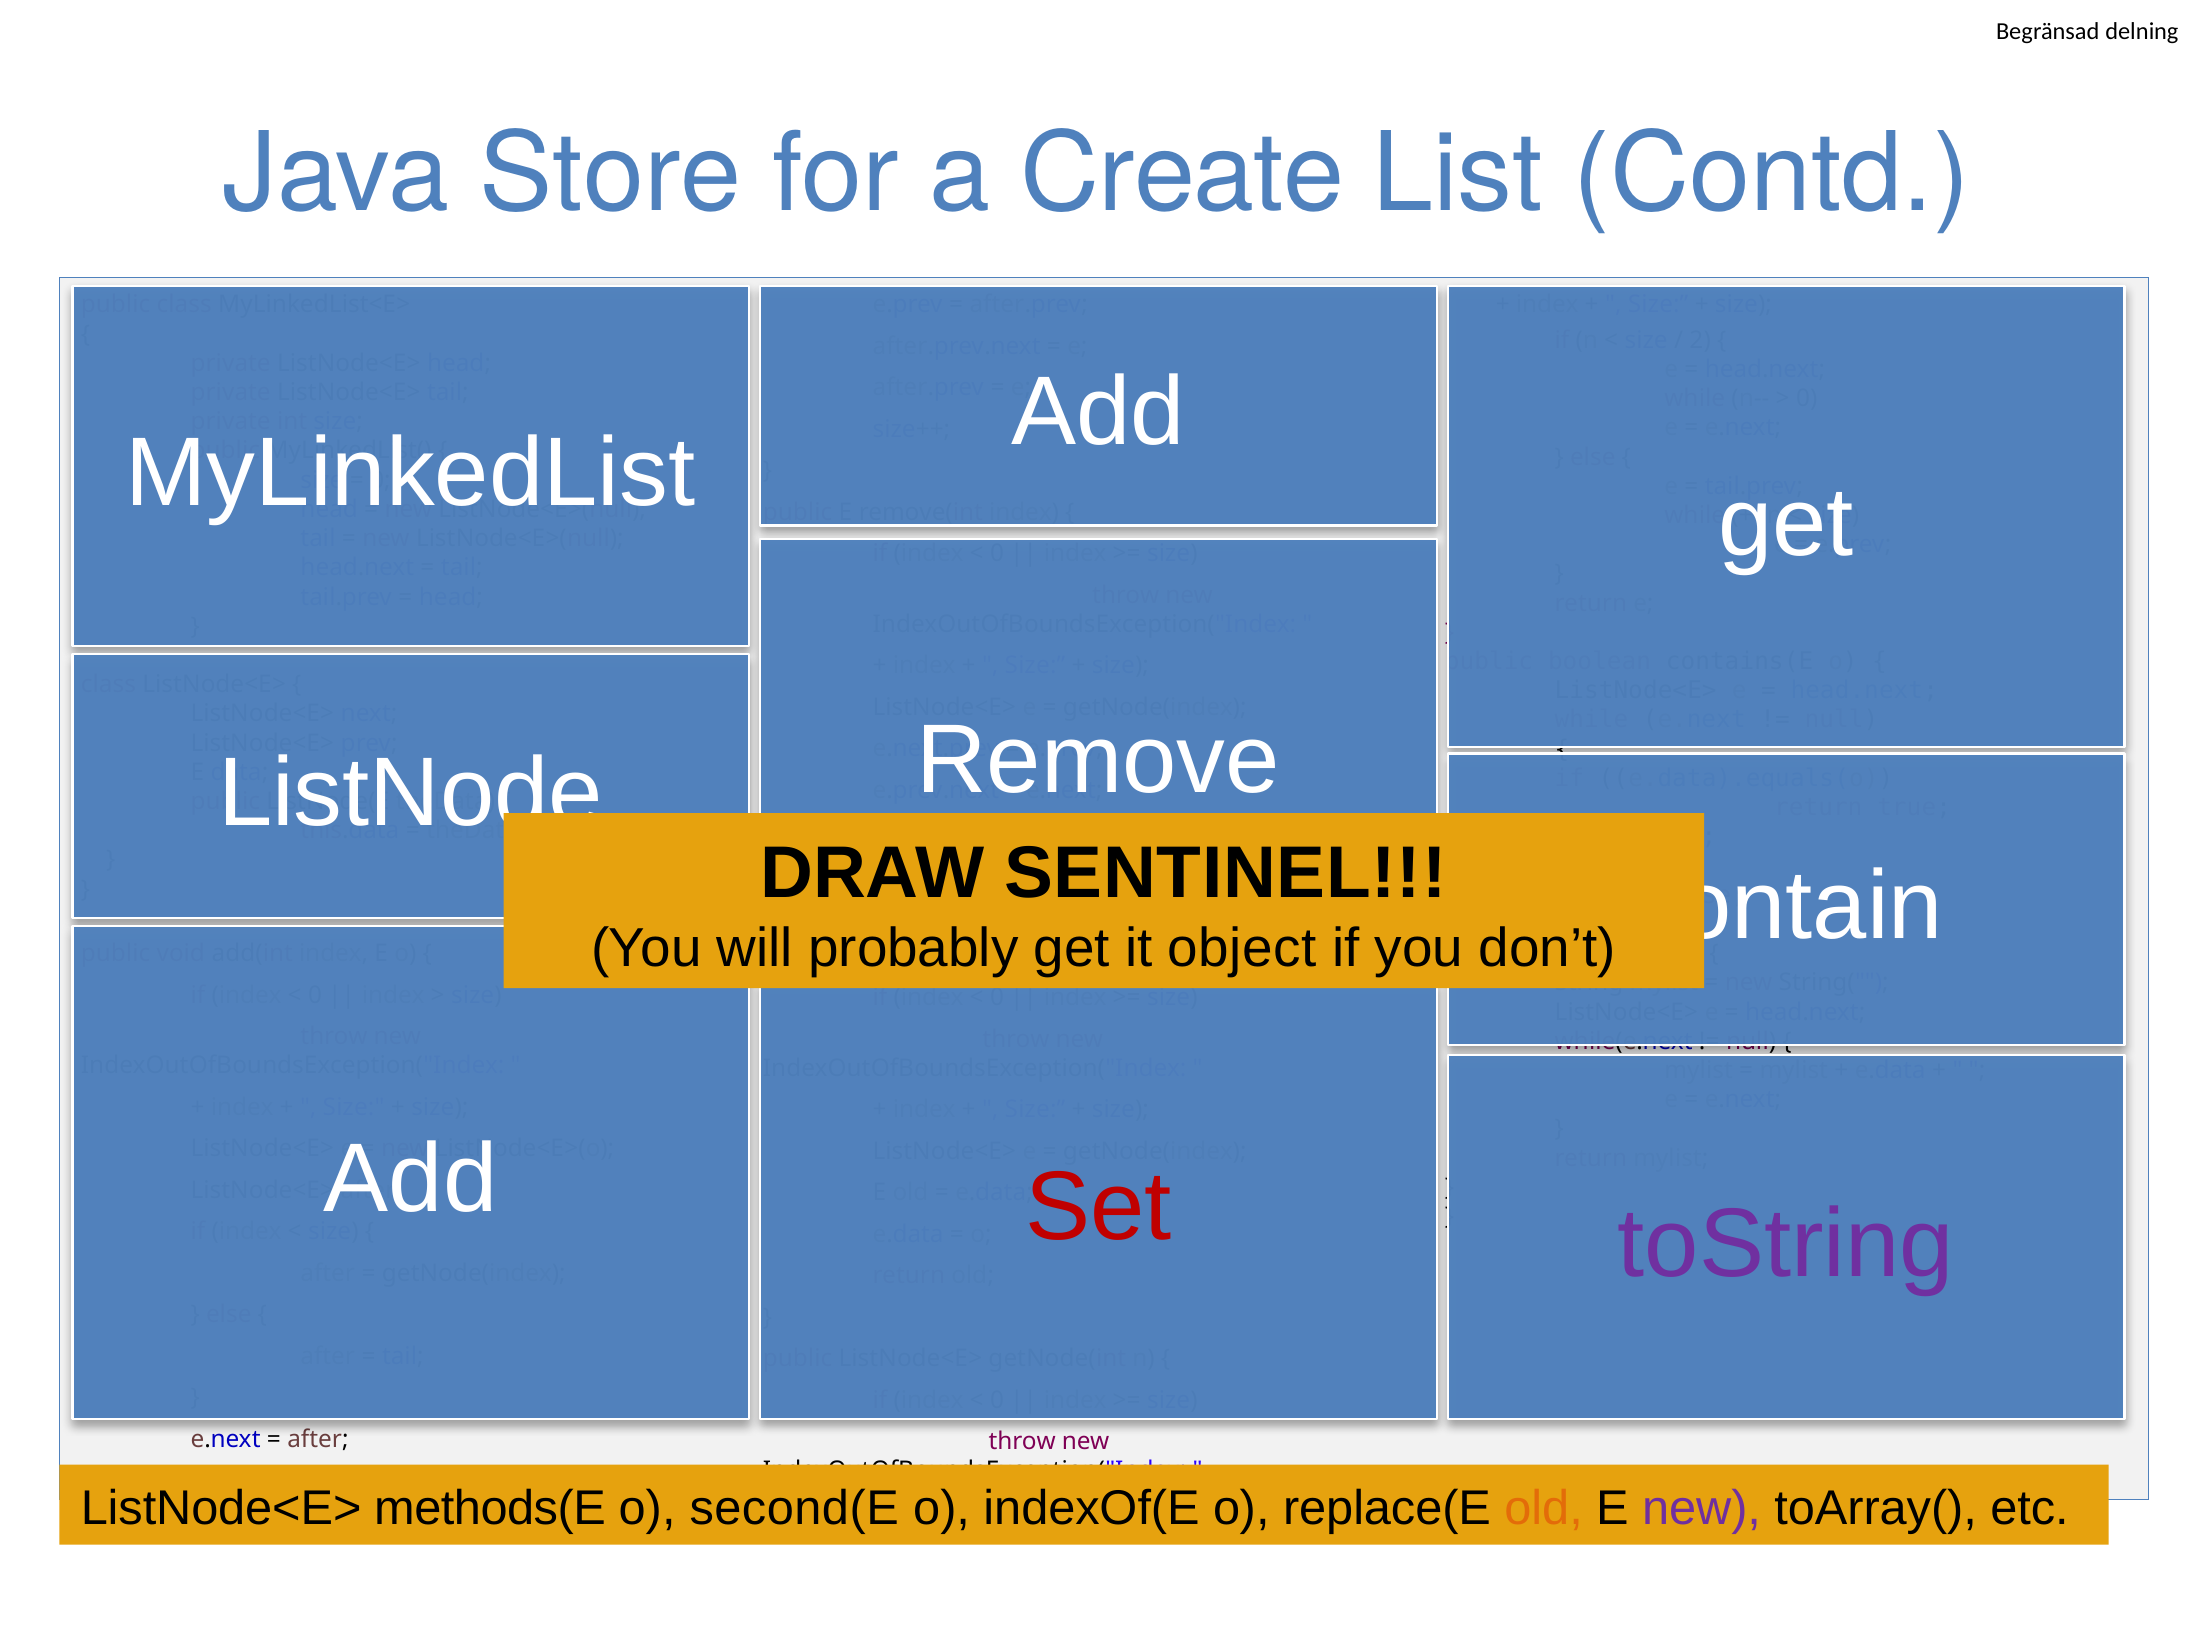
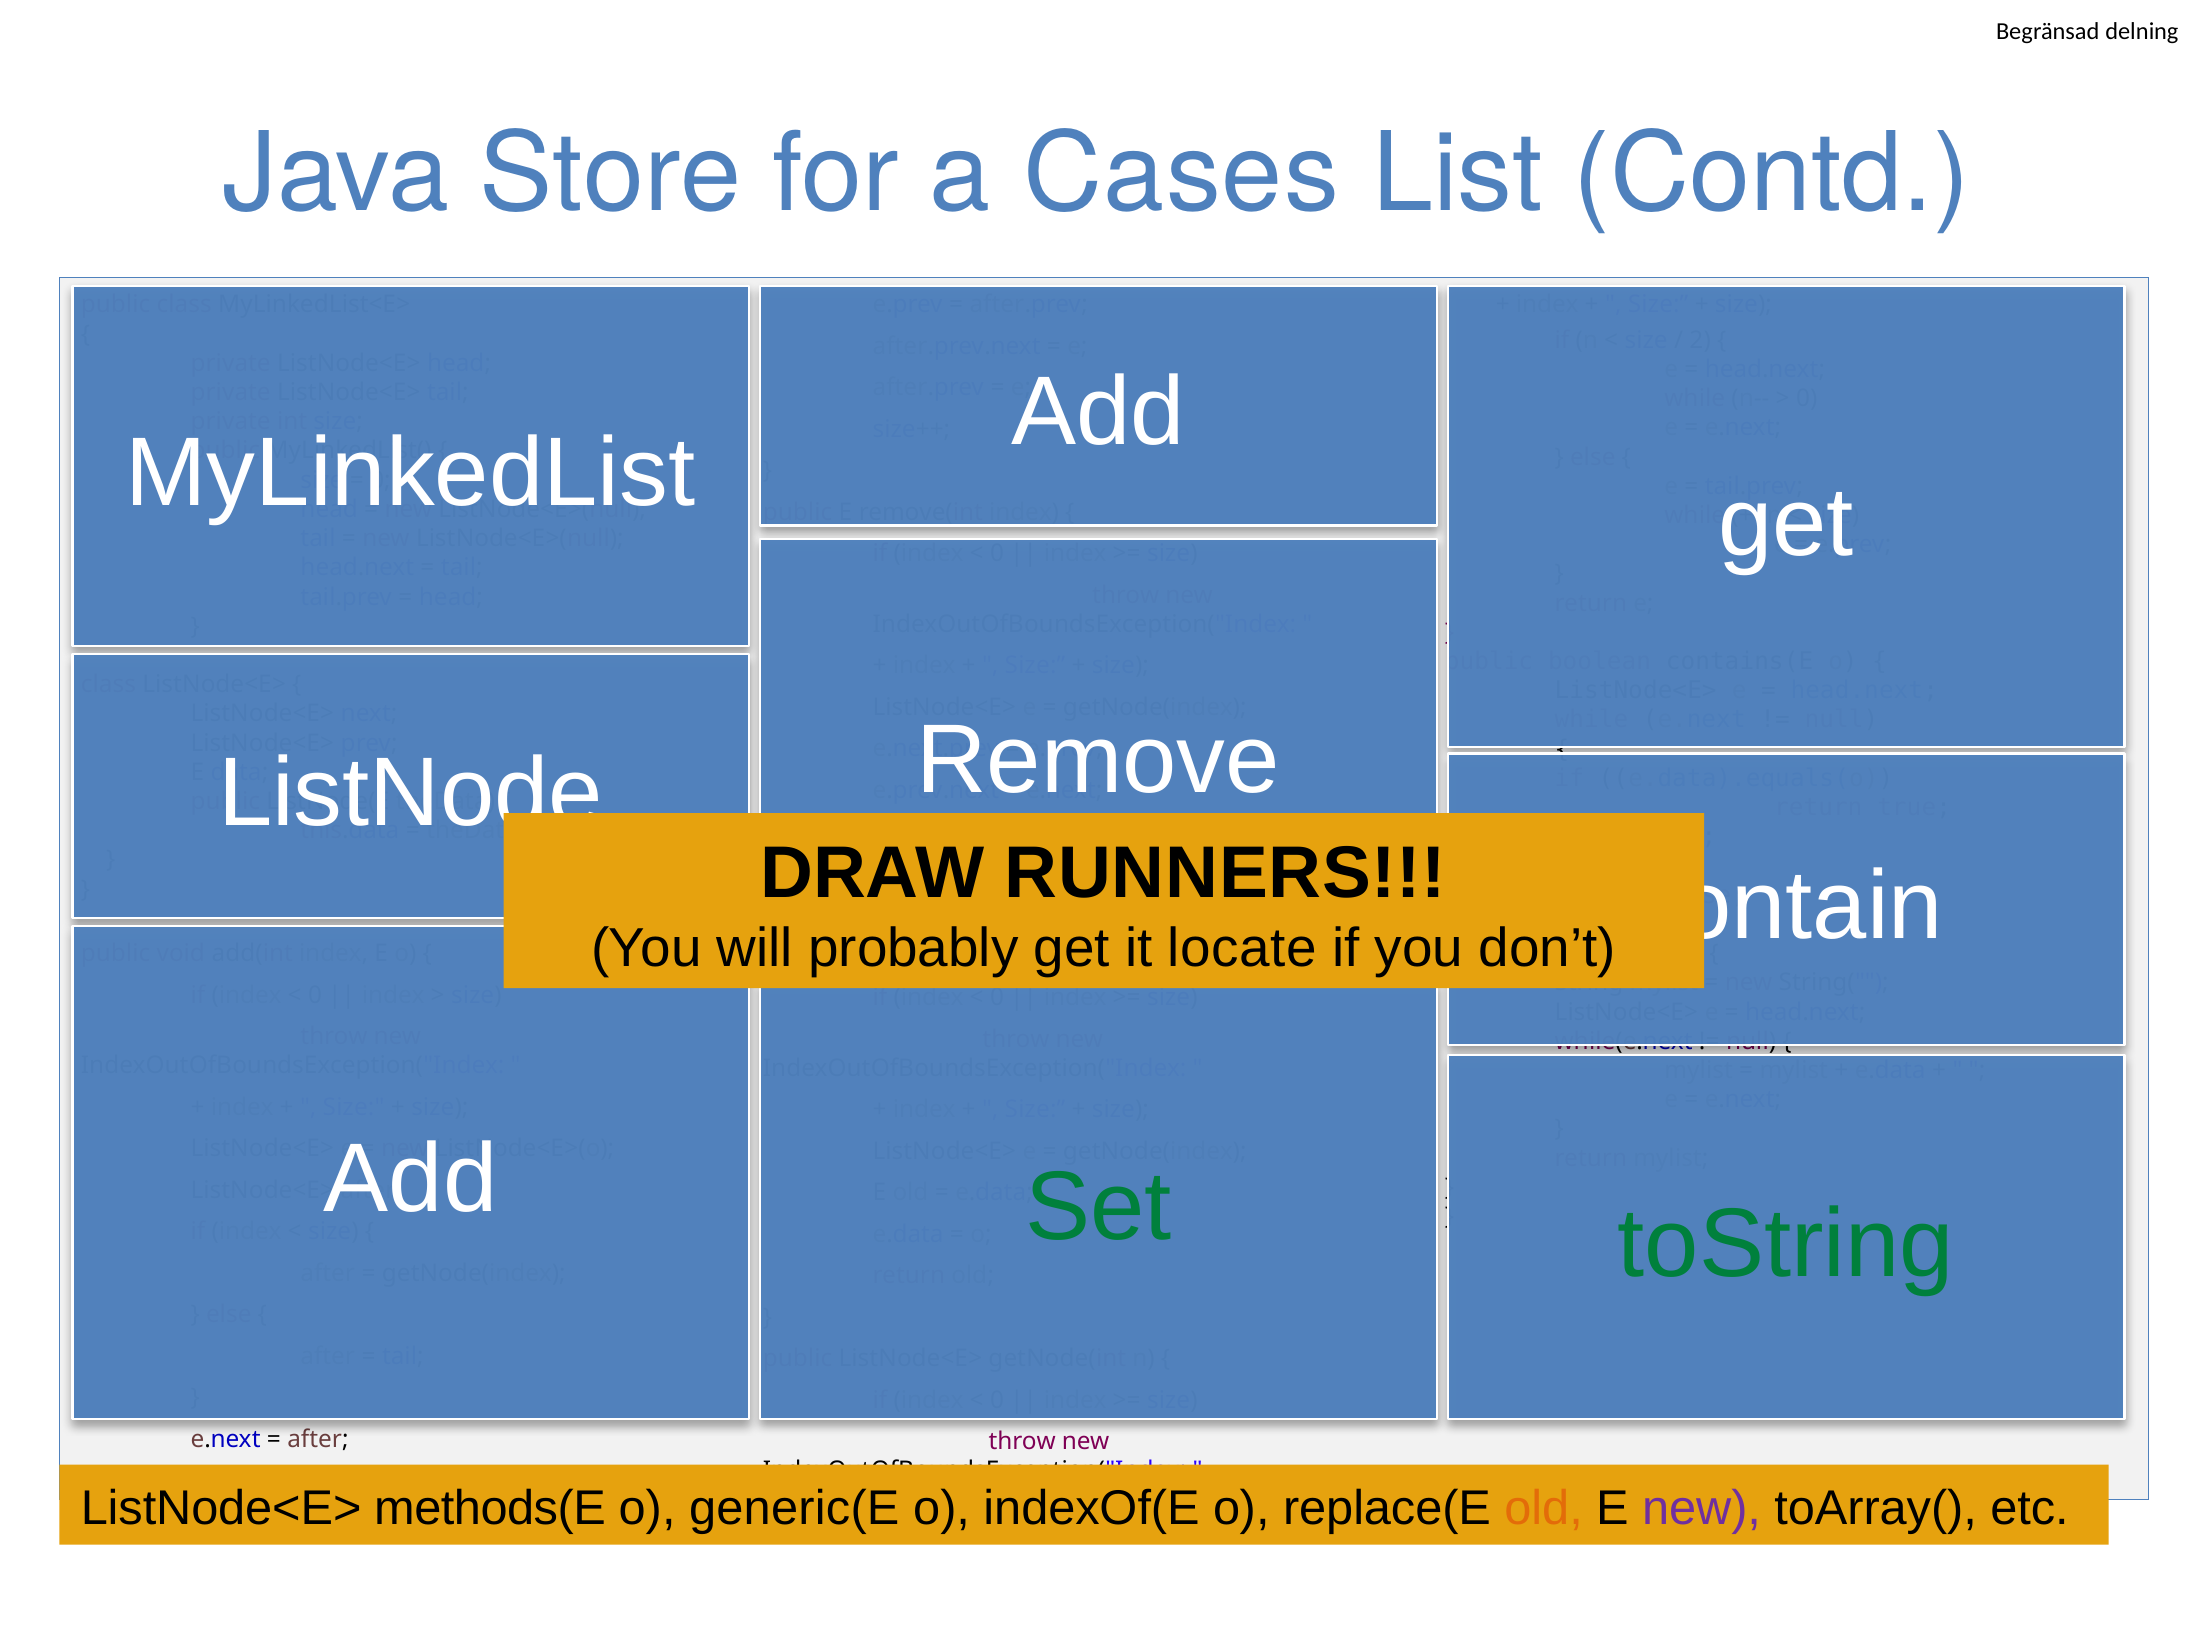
Create: Create -> Cases (1181, 175)
SENTINEL: SENTINEL -> RUNNERS (1225, 873)
object: object -> locate (1242, 949)
Set colour: red -> green (1098, 1207)
toString colour: purple -> green (1786, 1244)
second(E: second(E -> generic(E (794, 1508)
